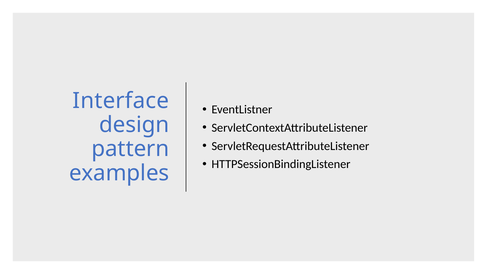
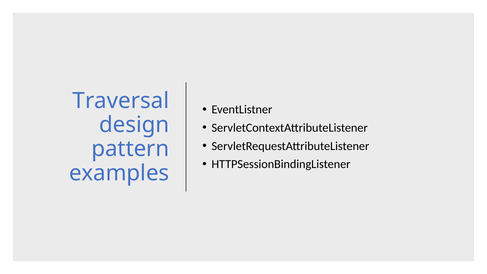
Interface: Interface -> Traversal (121, 101)
